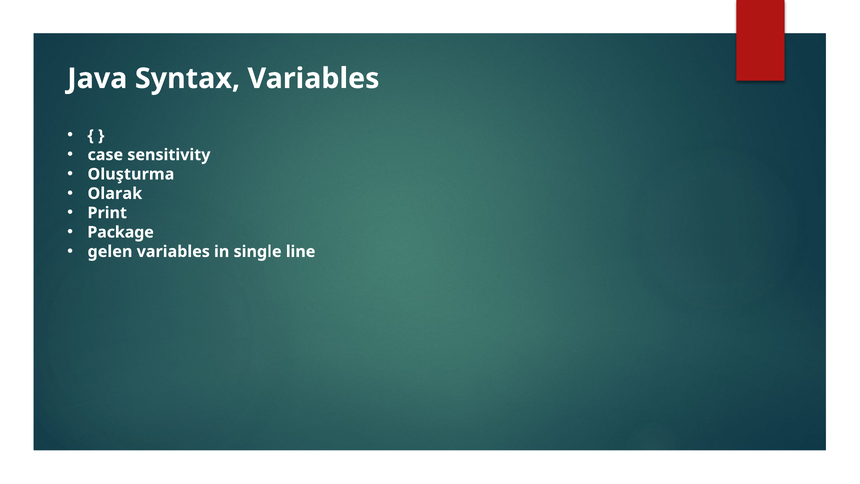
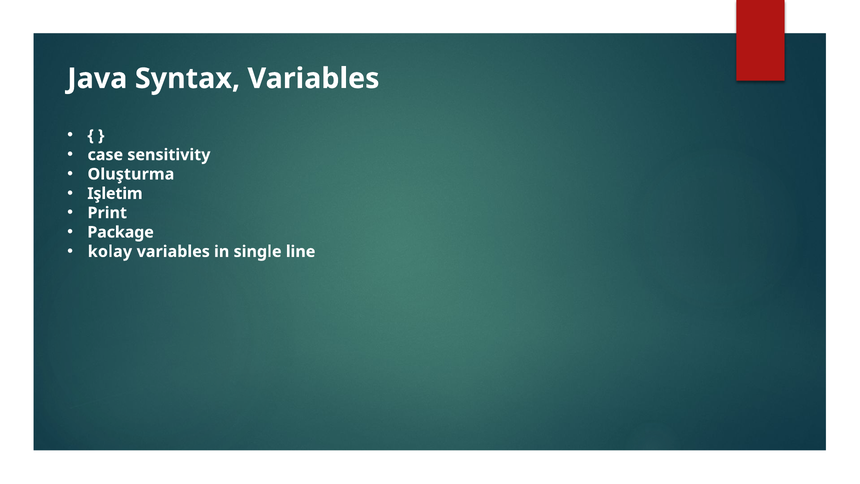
Olarak: Olarak -> Işletim (115, 193)
gelen: gelen -> kolay (110, 252)
